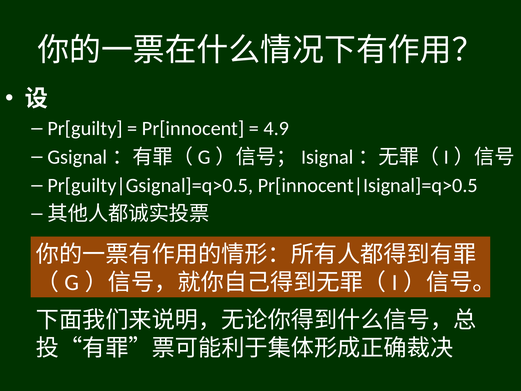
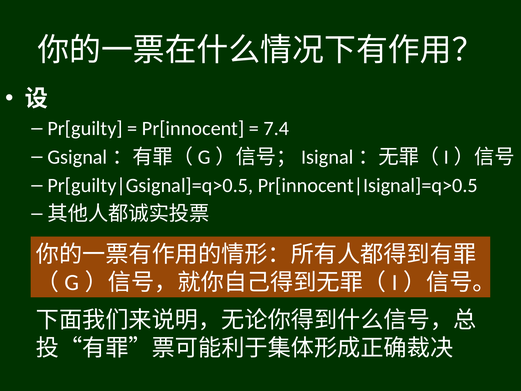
4.9: 4.9 -> 7.4 (276, 129)
